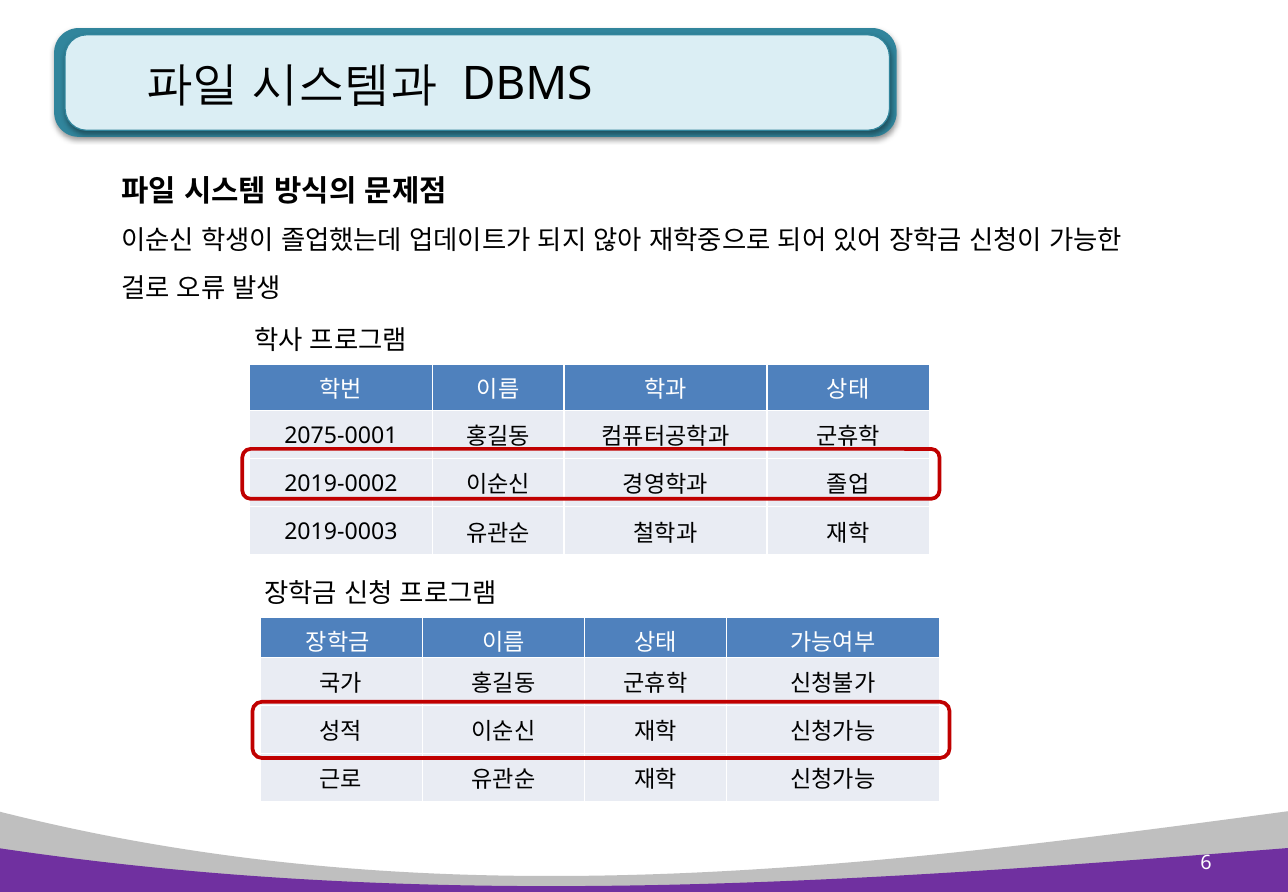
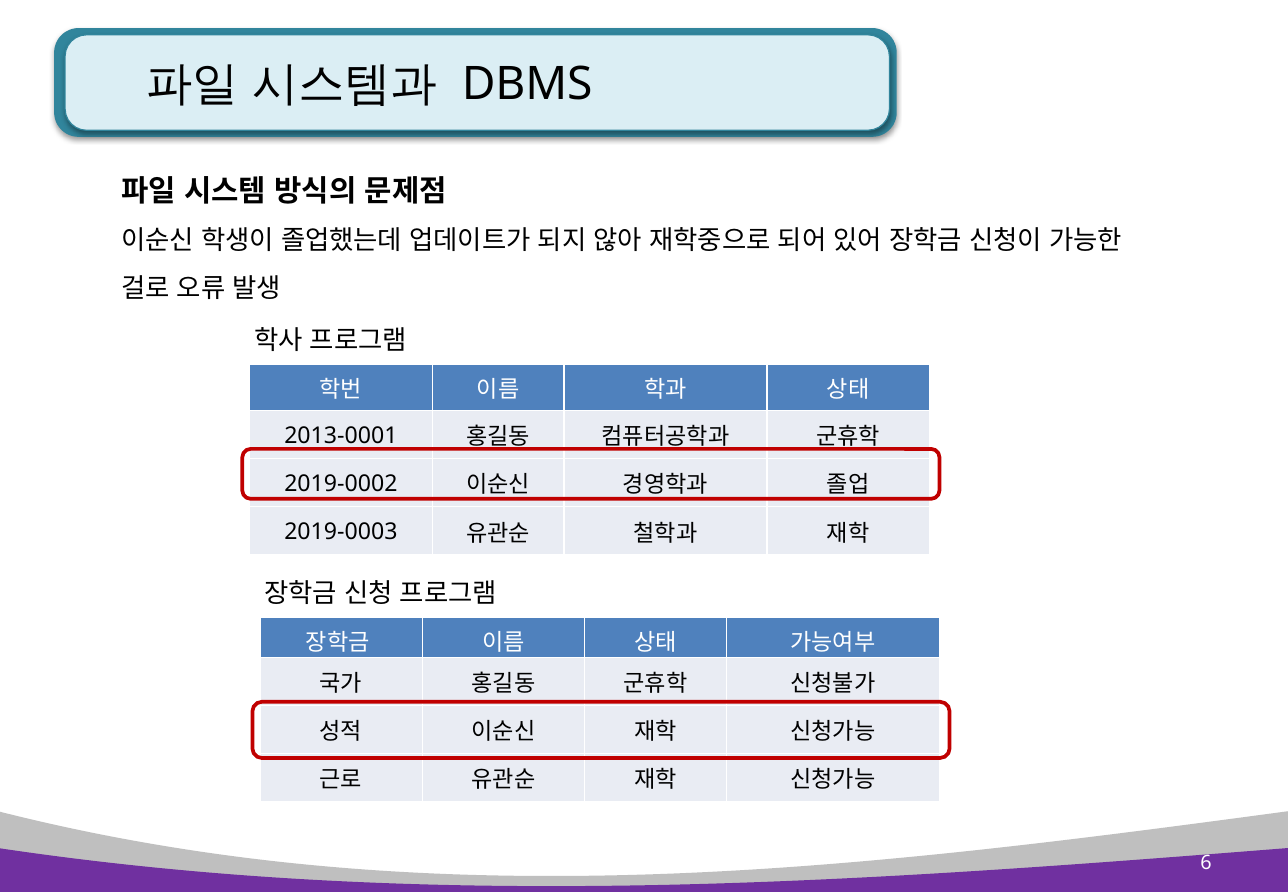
2075-0001: 2075-0001 -> 2013-0001 (341, 436)
